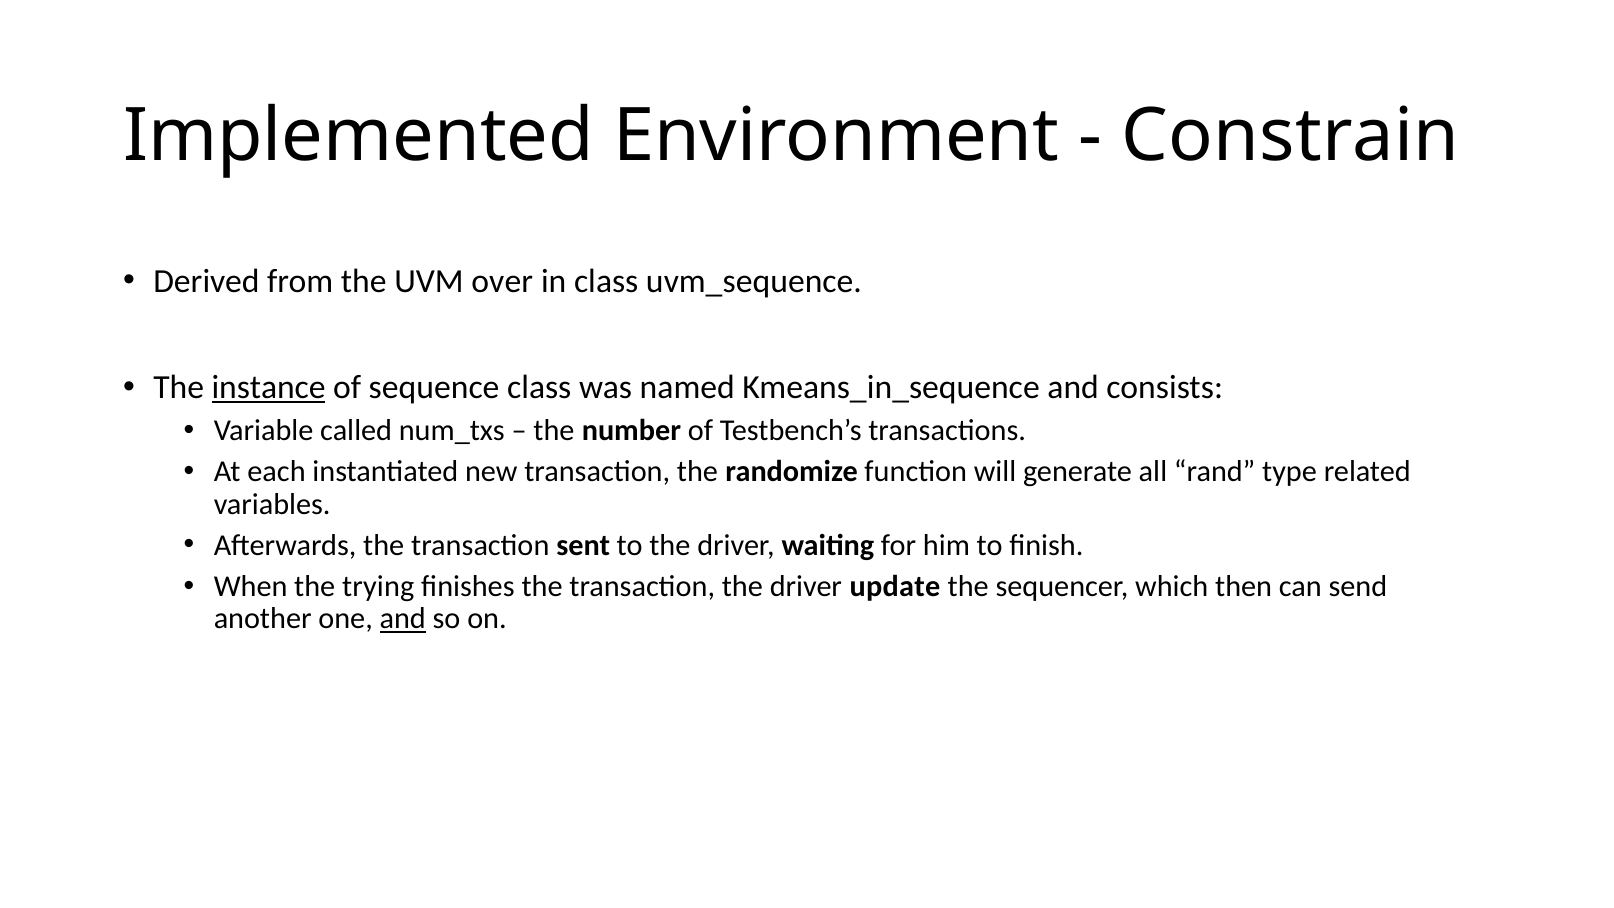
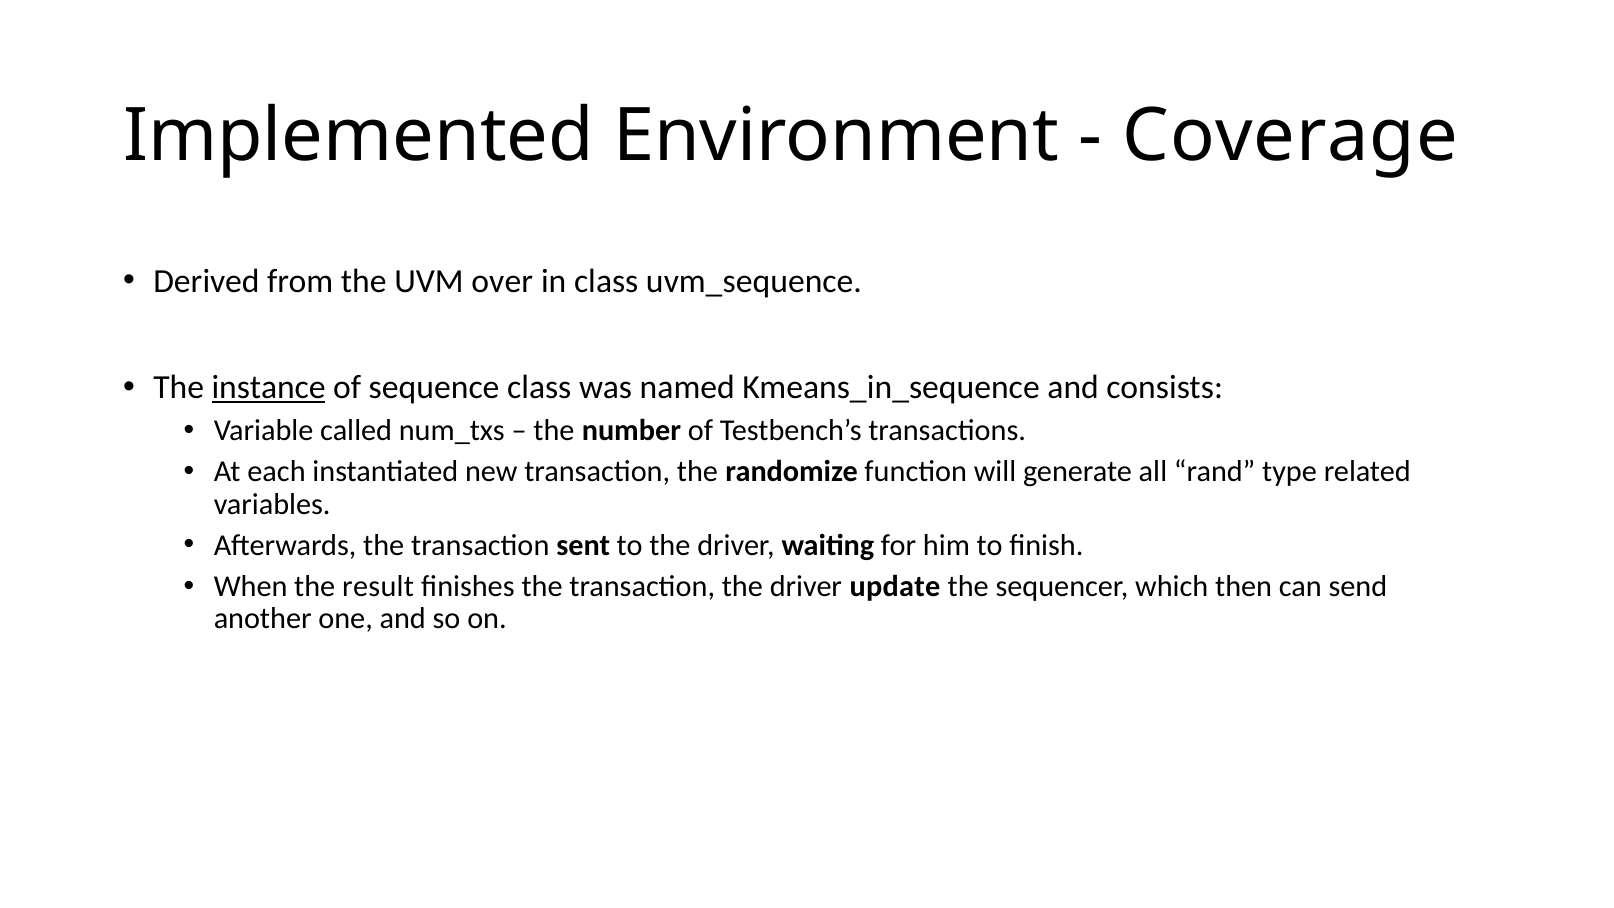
Constrain: Constrain -> Coverage (1290, 136)
trying: trying -> result (378, 586)
and underline: present -> none (403, 619)
